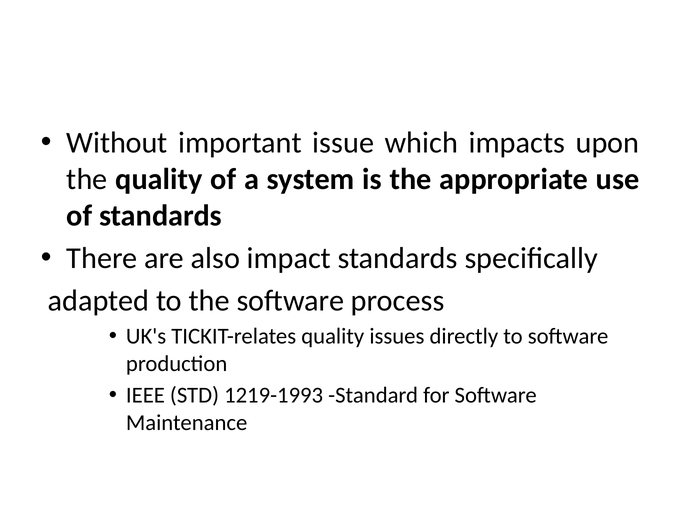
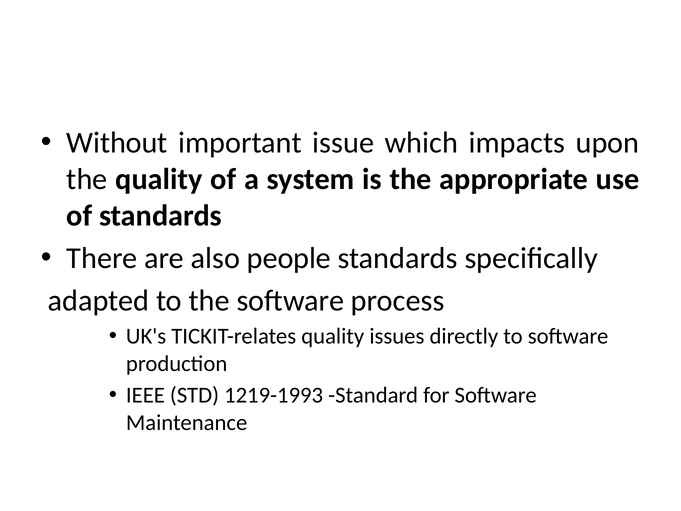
impact: impact -> people (289, 258)
